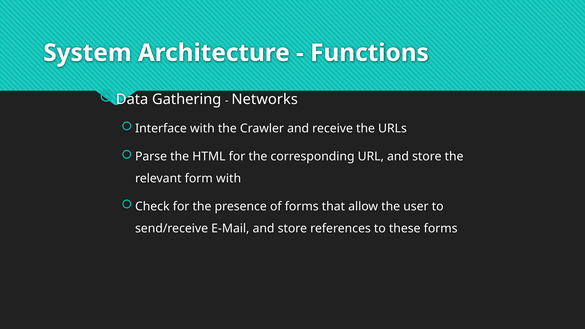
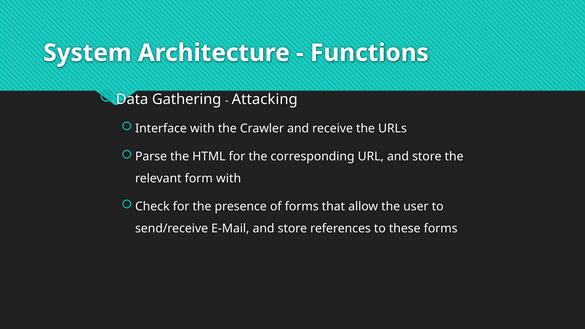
Networks: Networks -> Attacking (265, 99)
